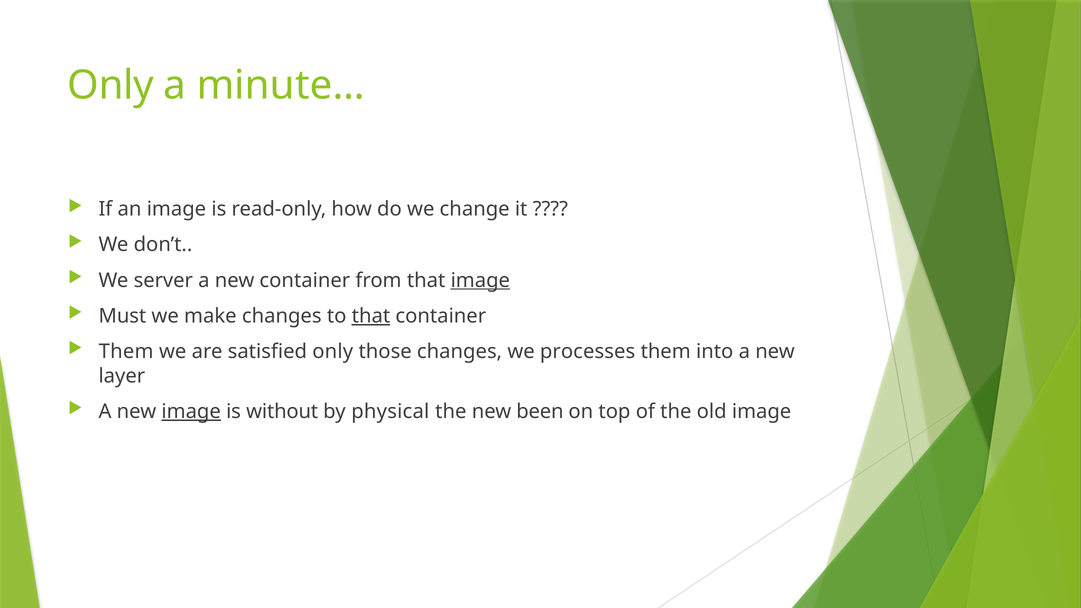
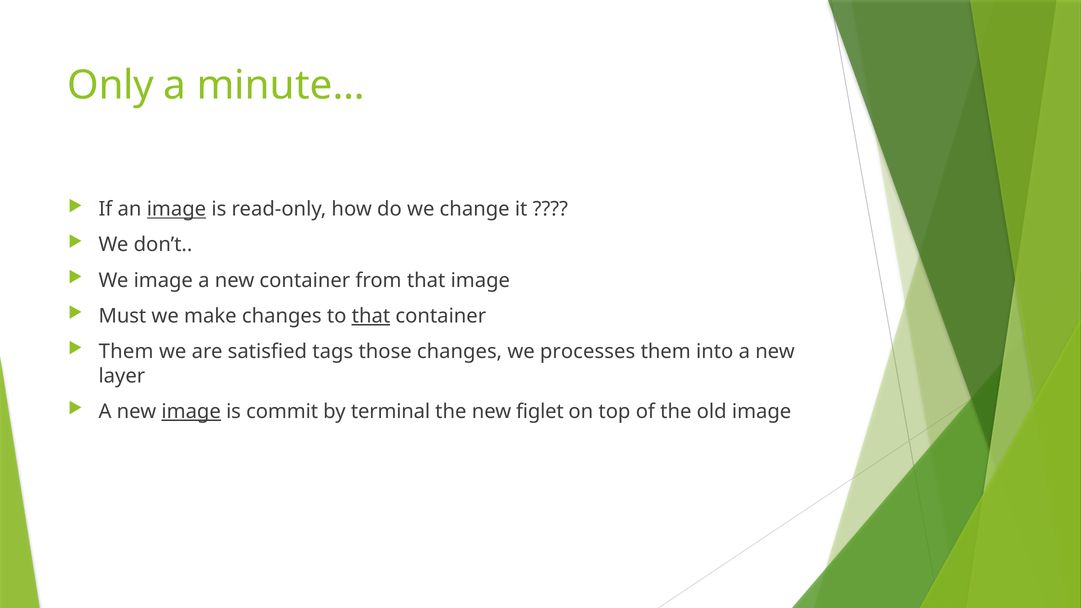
image underline: none -> present (176, 209)
We server: server -> image (163, 280)
image underline: present -> none (480, 280)
satisfied only: only -> tags (333, 352)
without: without -> commit (282, 411)
physical: physical -> terminal (391, 411)
been: been -> figlet (540, 411)
